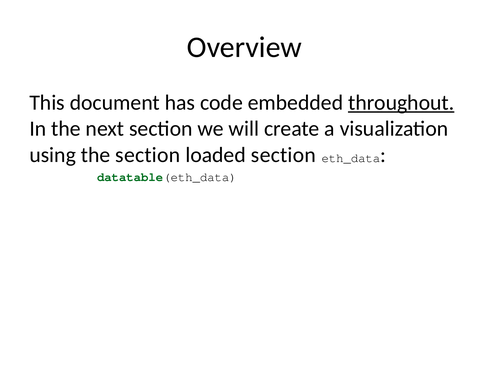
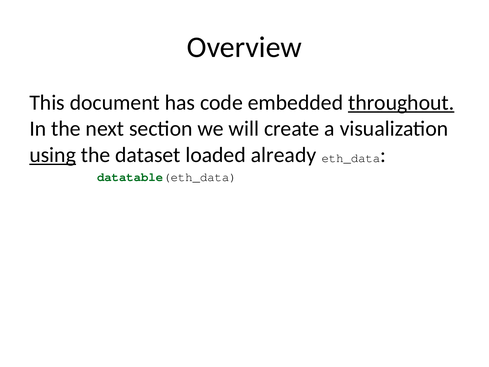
using underline: none -> present (53, 155)
the section: section -> dataset (148, 155)
loaded section: section -> already (284, 155)
